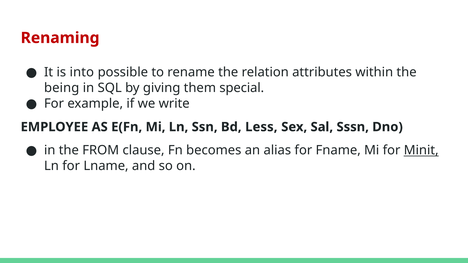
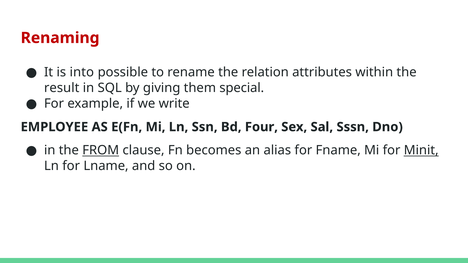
being: being -> result (62, 88)
Less: Less -> Four (261, 127)
FROM underline: none -> present (101, 150)
